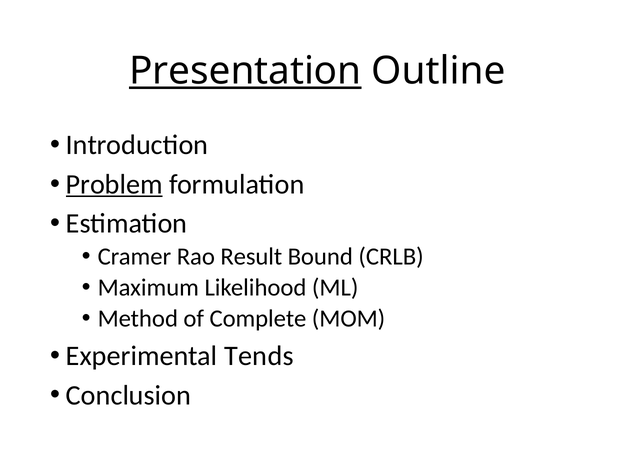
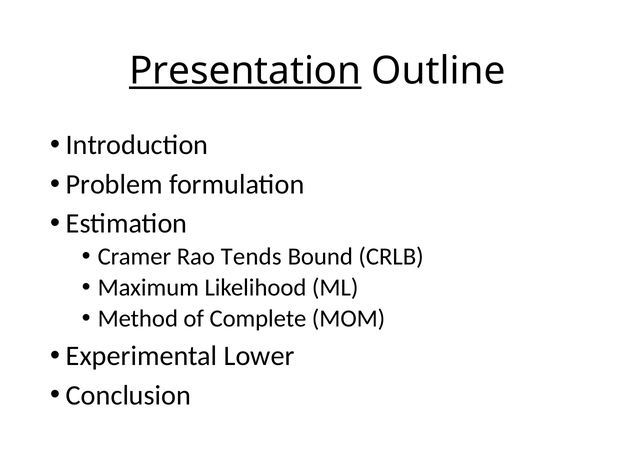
Problem underline: present -> none (114, 184)
Result: Result -> Tends (251, 257)
Tends: Tends -> Lower (259, 356)
